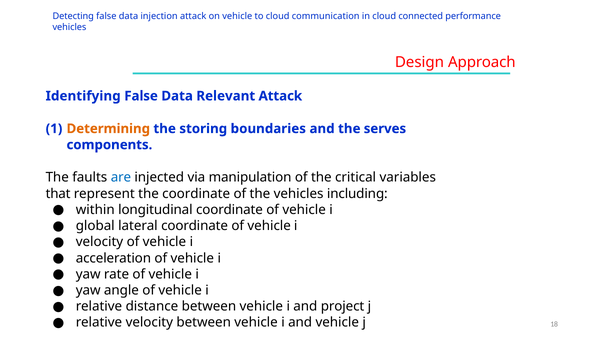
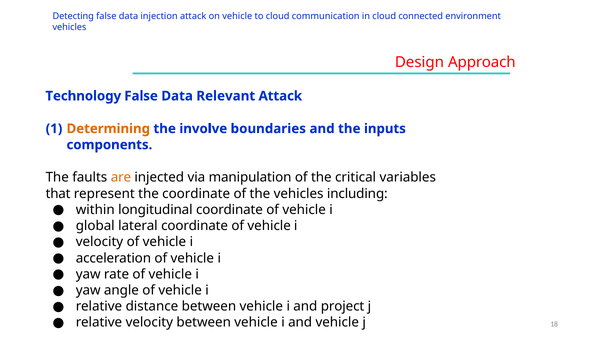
performance: performance -> environment (473, 16)
Identifying: Identifying -> Technology (83, 96)
storing: storing -> involve (203, 129)
serves: serves -> inputs (385, 129)
are colour: blue -> orange (121, 177)
